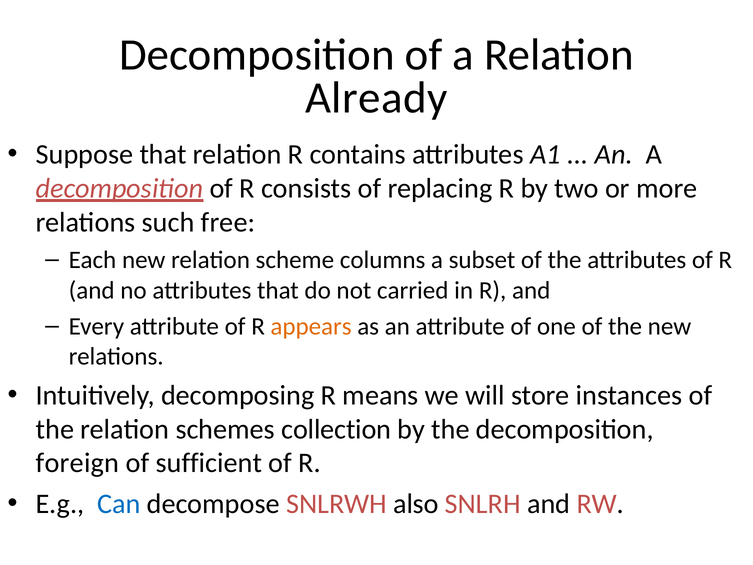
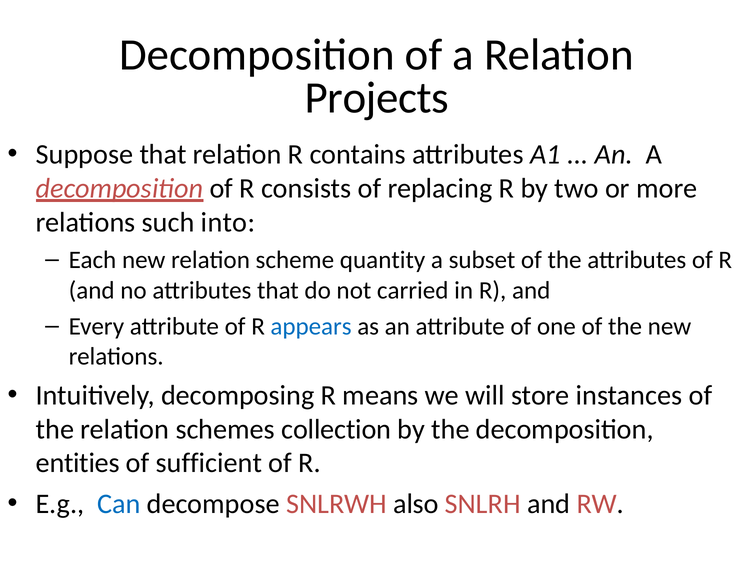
Already: Already -> Projects (377, 98)
free: free -> into (228, 222)
columns: columns -> quantity (383, 260)
appears colour: orange -> blue (311, 326)
foreign: foreign -> entities (78, 463)
